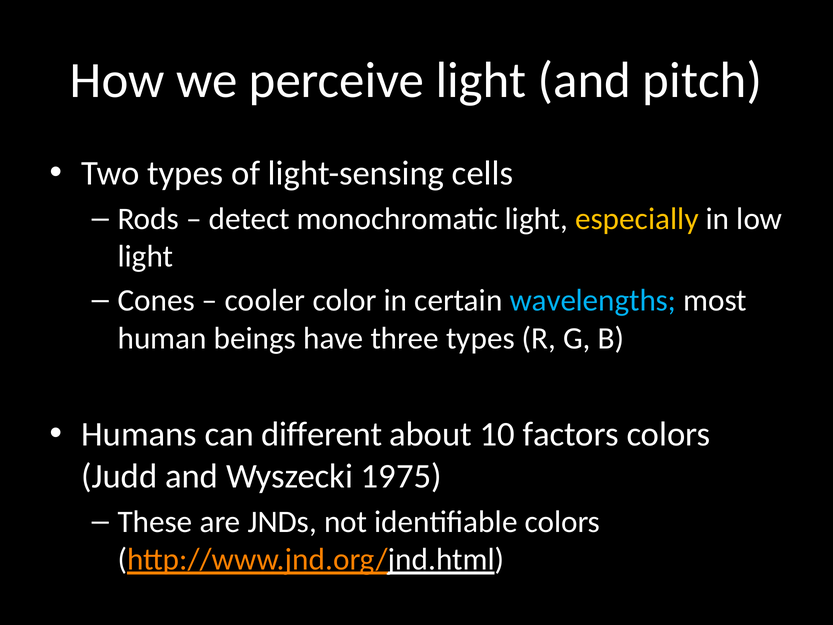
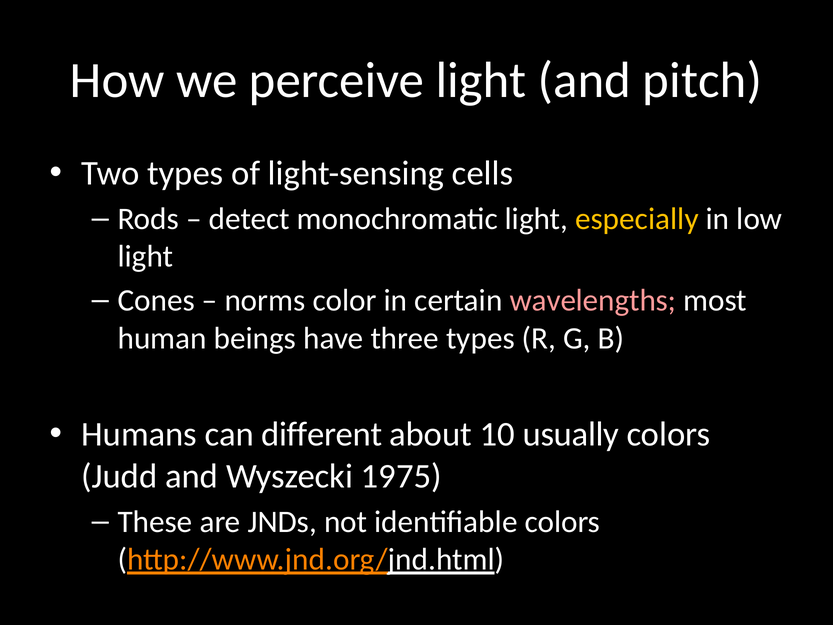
cooler: cooler -> norms (265, 301)
wavelengths colour: light blue -> pink (593, 301)
factors: factors -> usually (571, 434)
